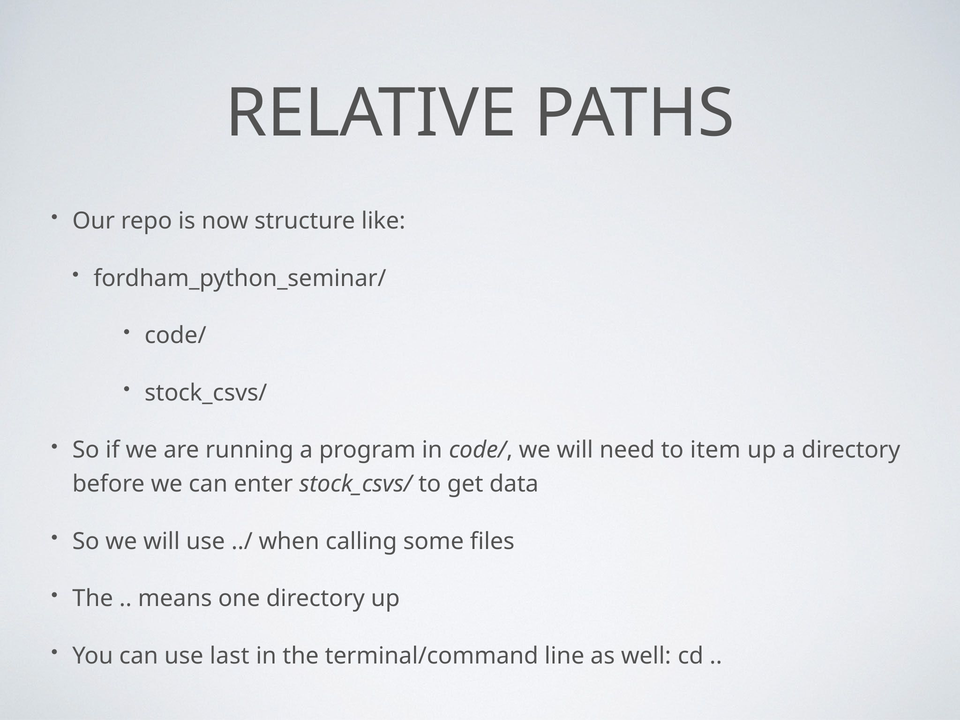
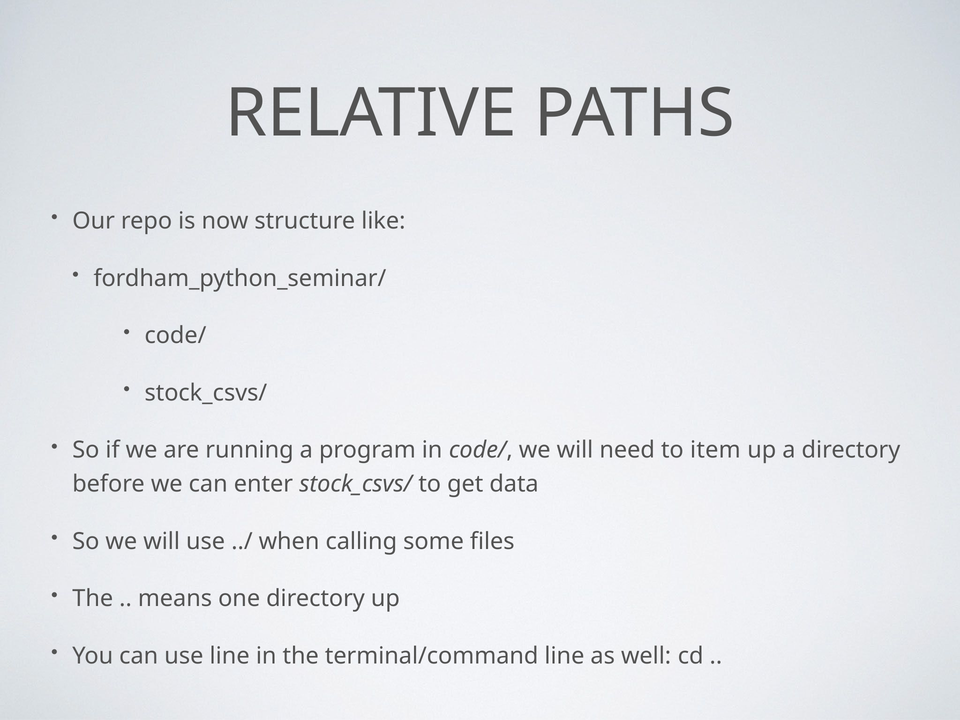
use last: last -> line (230, 656)
